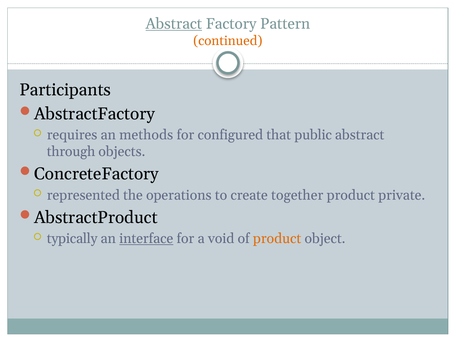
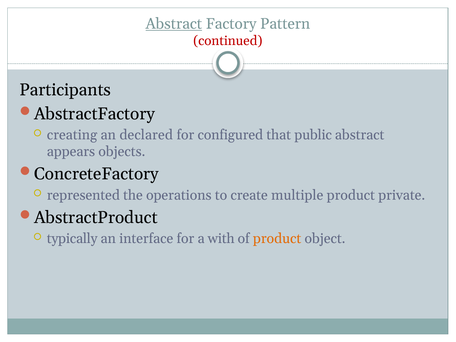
continued colour: orange -> red (228, 41)
requires: requires -> creating (72, 135)
methods: methods -> declared (146, 135)
through: through -> appears (71, 152)
together: together -> multiple (297, 195)
interface underline: present -> none (146, 239)
void: void -> with (221, 239)
